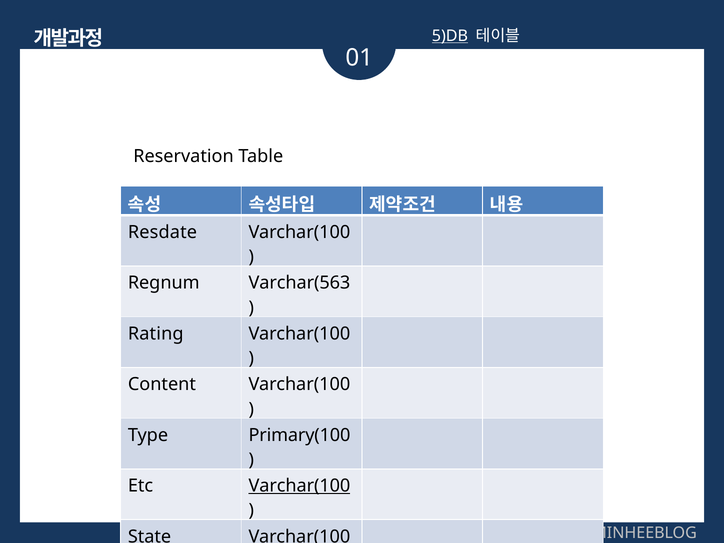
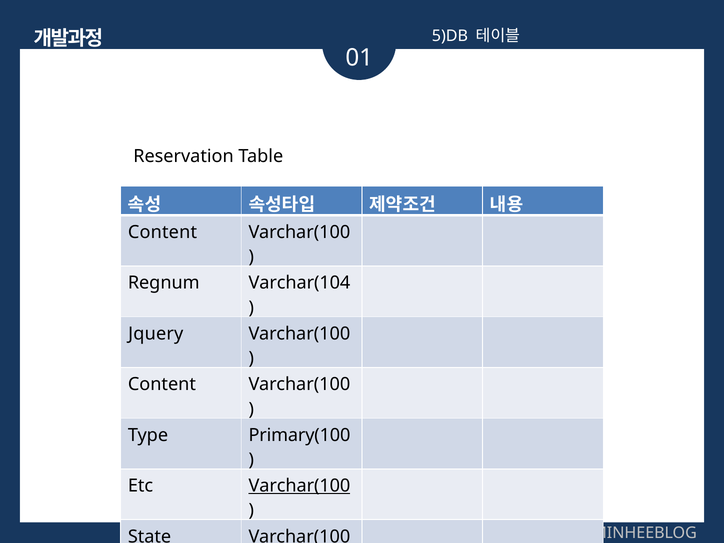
5)DB underline: present -> none (450, 36)
Resdate: Resdate -> Content (162, 232)
Varchar(563: Varchar(563 -> Varchar(104 (299, 283)
Rating: Rating -> Jquery (156, 334)
